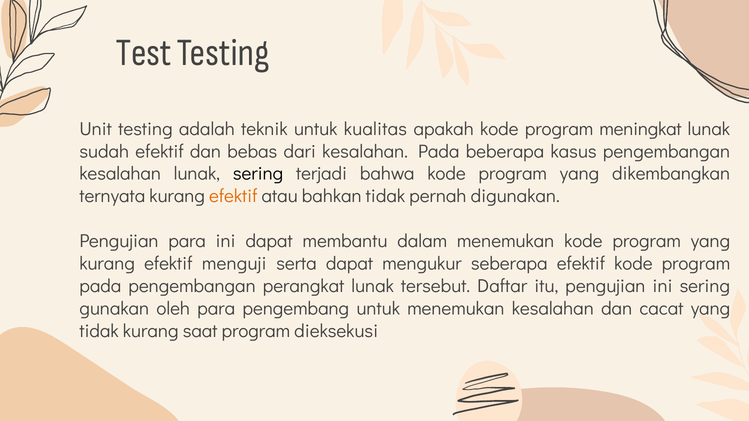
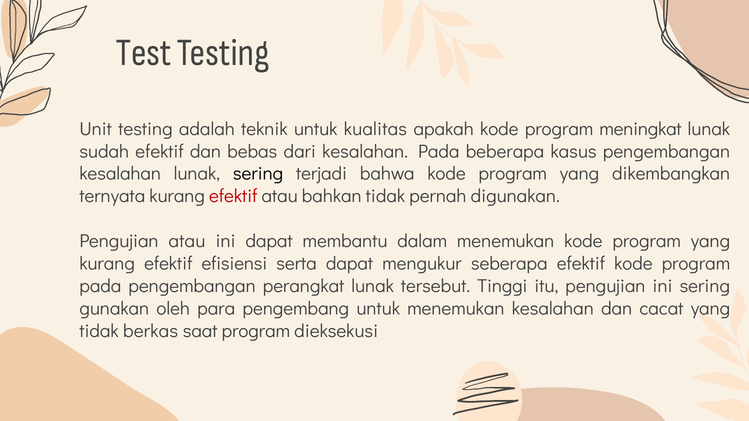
efektif colour: orange -> red (233, 196)
Pengujian para: para -> atau (187, 241)
menguji: menguji -> efisiensi (234, 264)
Daftar: Daftar -> Tinggi (502, 286)
tidak kurang: kurang -> berkas (151, 331)
